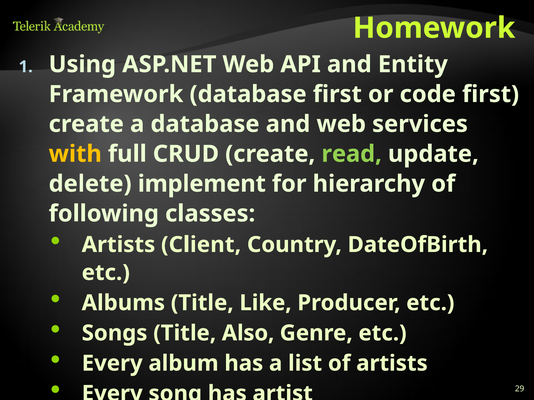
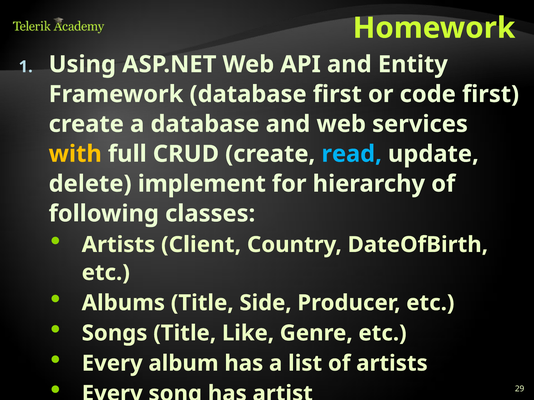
read colour: light green -> light blue (352, 154)
Like: Like -> Side (266, 303)
Also: Also -> Like (248, 333)
